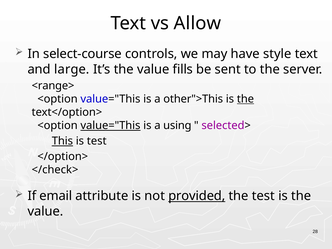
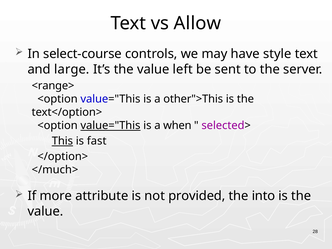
fills: fills -> left (183, 69)
the underline: present -> none (245, 99)
using: using -> when (177, 126)
is test: test -> fast (97, 141)
</check>: </check> -> </much> (55, 170)
email: email -> more (56, 196)
provided underline: present -> none (197, 196)
the test: test -> into (263, 196)
